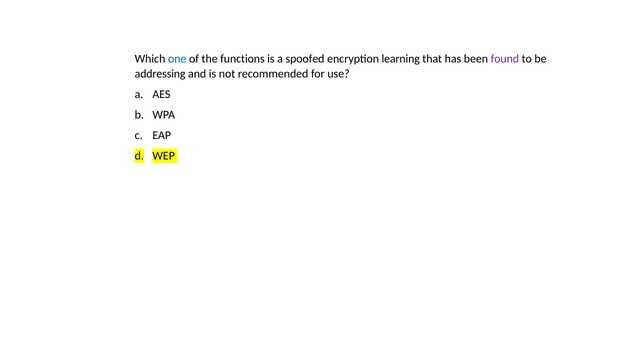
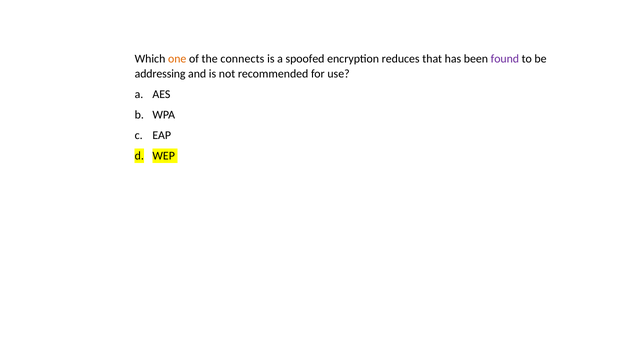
one colour: blue -> orange (177, 59)
functions: functions -> connects (242, 59)
learning: learning -> reduces (401, 59)
